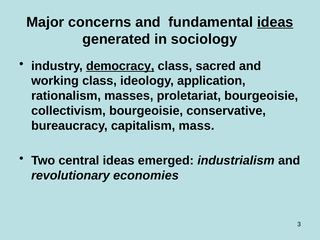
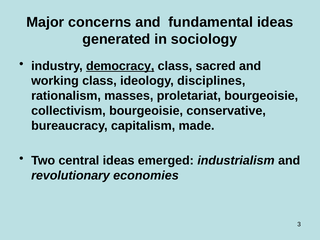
ideas underline: present -> none (275, 22)
application: application -> disciplines (211, 81)
mass: mass -> made (197, 126)
